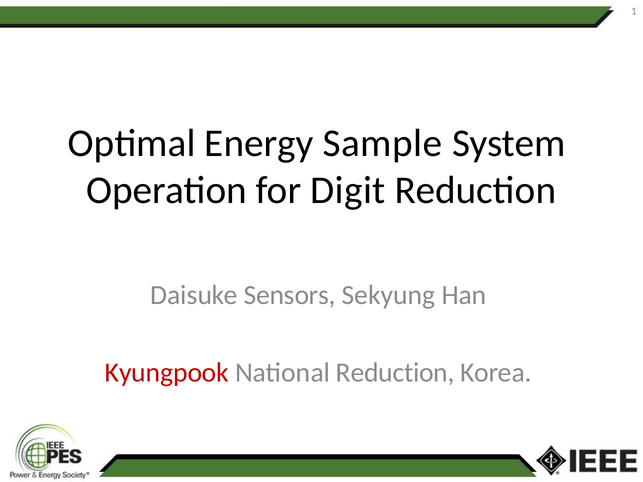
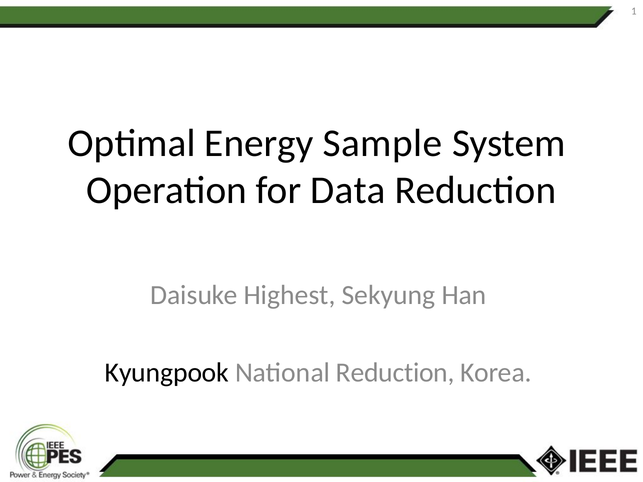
Digit: Digit -> Data (348, 191)
Sensors: Sensors -> Highest (290, 295)
Kyungpook colour: red -> black (167, 373)
